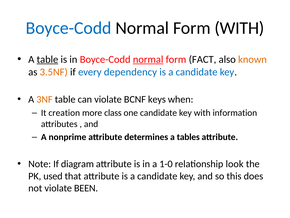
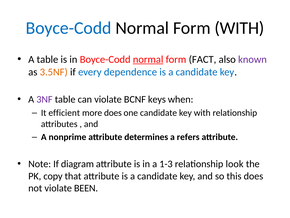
table underline: present -> none (47, 59)
known colour: orange -> purple (252, 59)
dependency: dependency -> dependence (130, 72)
3NF colour: orange -> purple (44, 99)
creation: creation -> efficient (64, 113)
more class: class -> does (113, 113)
with information: information -> relationship (235, 113)
tables: tables -> refers (188, 137)
1-0: 1-0 -> 1-3 (166, 164)
used: used -> copy (53, 176)
